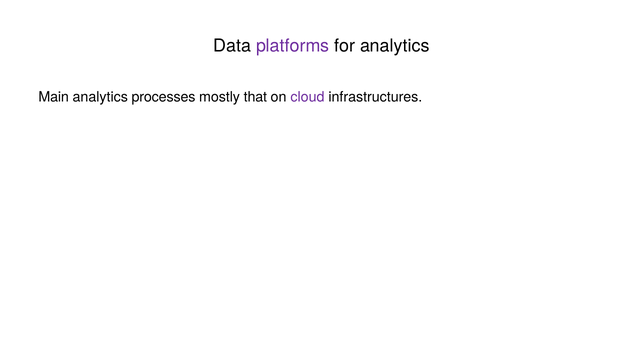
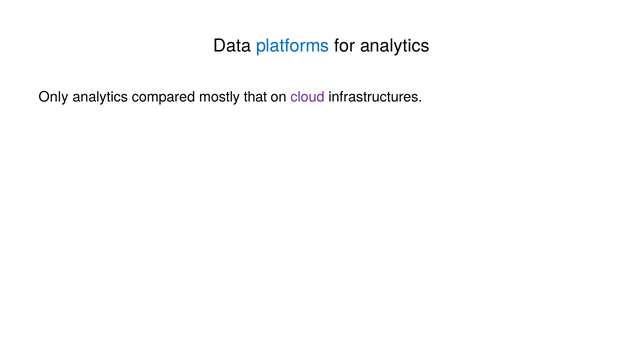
platforms colour: purple -> blue (293, 46)
Main: Main -> Only (53, 97)
processes: processes -> compared (163, 97)
